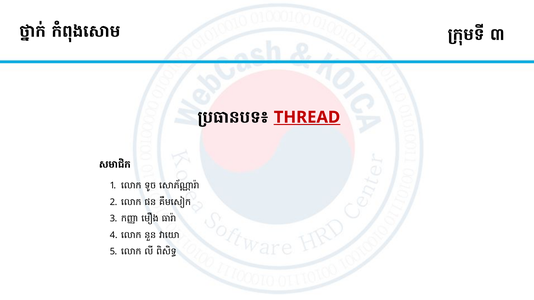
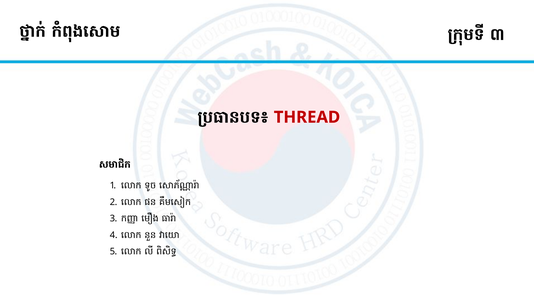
THREAD underline: present -> none (307, 117)
